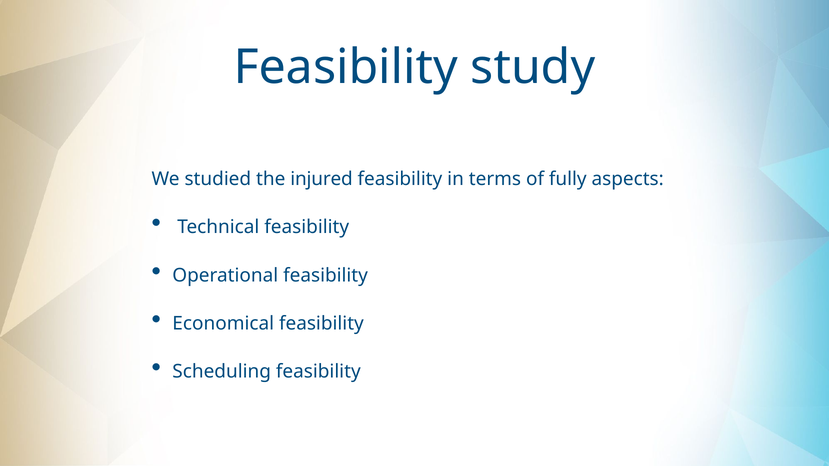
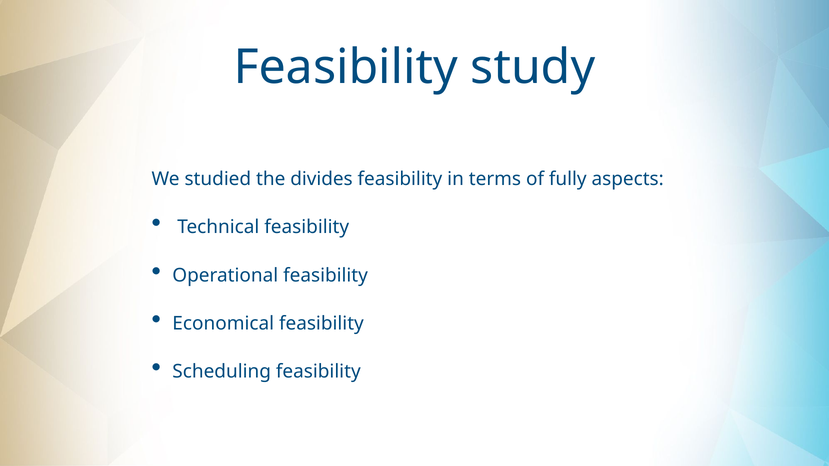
injured: injured -> divides (321, 179)
